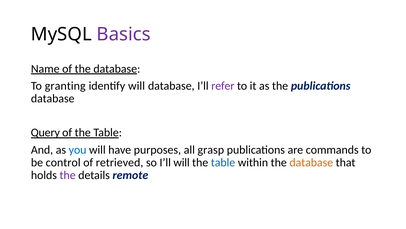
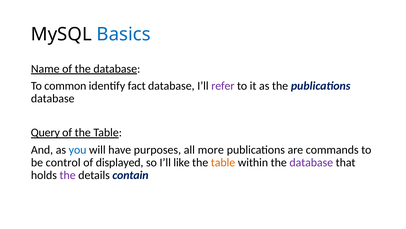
Basics colour: purple -> blue (124, 34)
granting: granting -> common (65, 86)
identify will: will -> fact (137, 86)
grasp: grasp -> more (211, 149)
retrieved: retrieved -> displayed (120, 162)
I’ll will: will -> like (182, 162)
table colour: blue -> orange (223, 162)
database colour: orange -> purple (311, 162)
remote: remote -> contain (130, 175)
